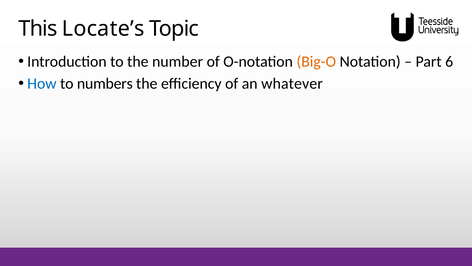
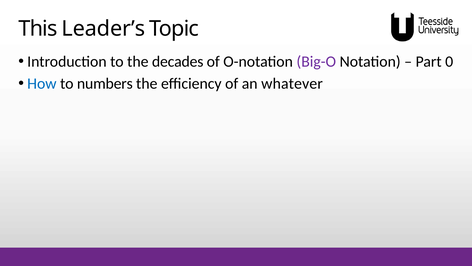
Locate’s: Locate’s -> Leader’s (103, 29)
number: number -> decades (178, 61)
Big-O colour: orange -> purple (316, 61)
6: 6 -> 0 (449, 61)
